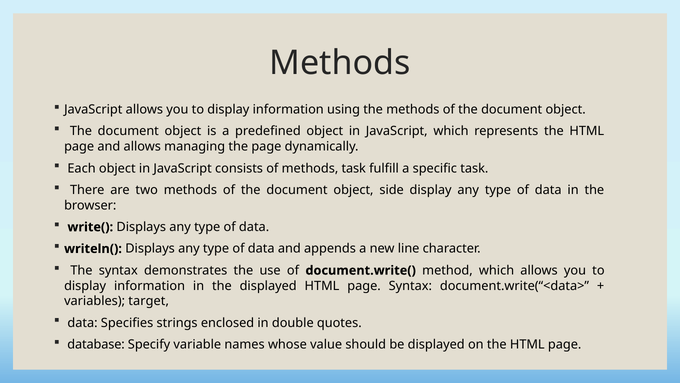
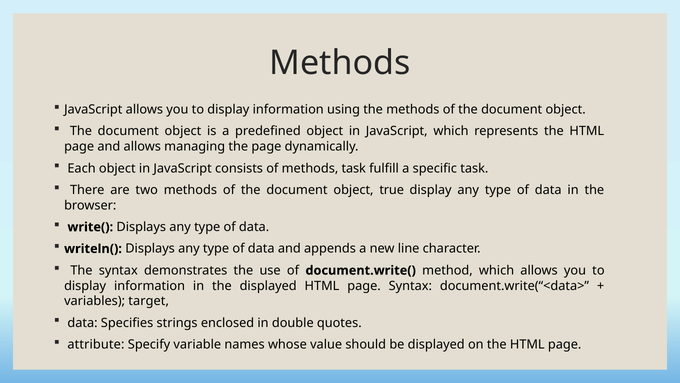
side: side -> true (392, 190)
database: database -> attribute (96, 344)
